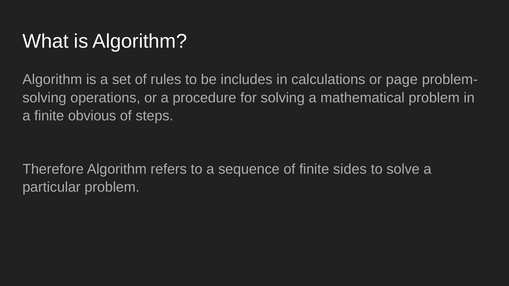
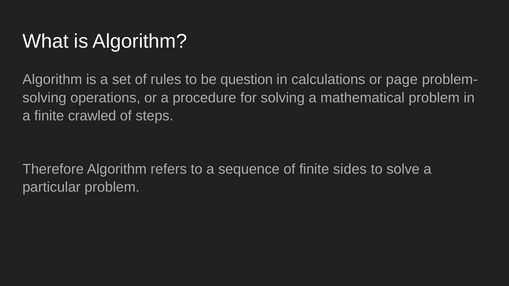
includes: includes -> question (247, 80)
obvious: obvious -> crawled (92, 116)
